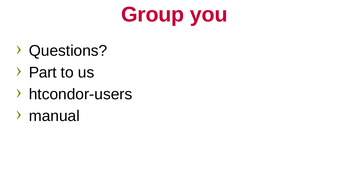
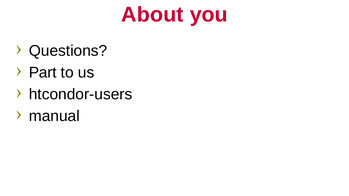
Group: Group -> About (152, 15)
